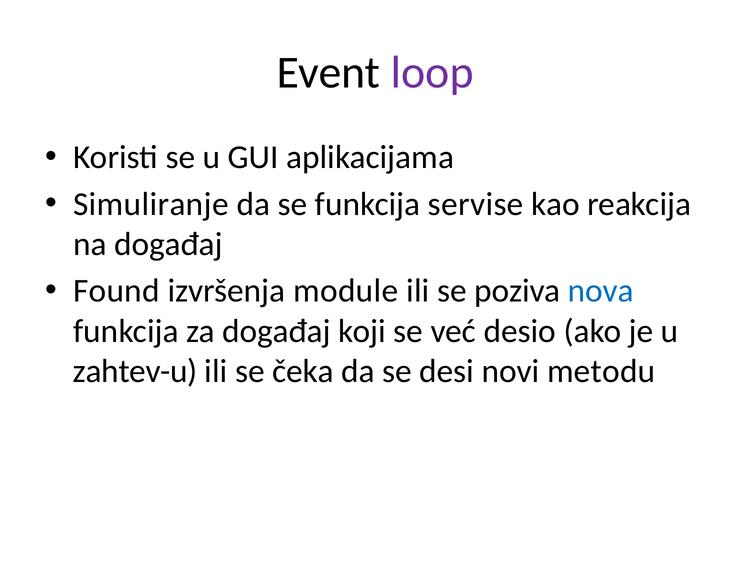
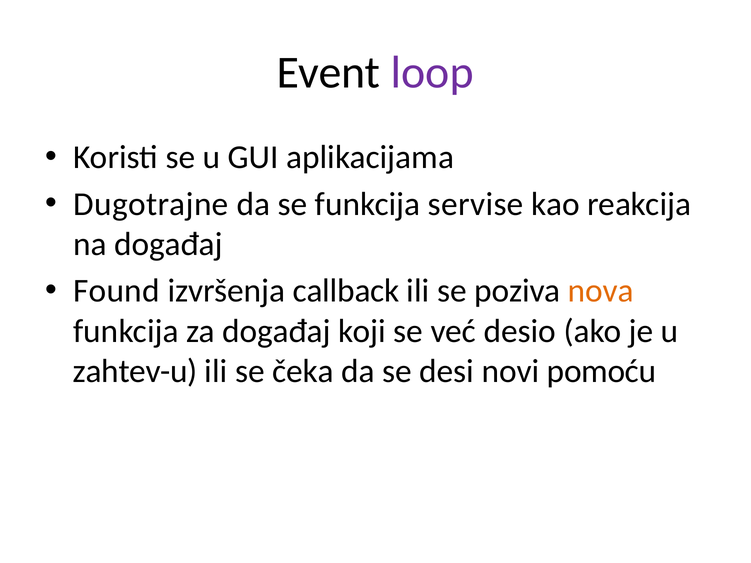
Simuliranje: Simuliranje -> Dugotrajne (151, 204)
module: module -> callback (346, 291)
nova colour: blue -> orange (601, 291)
metodu: metodu -> pomoću (602, 371)
